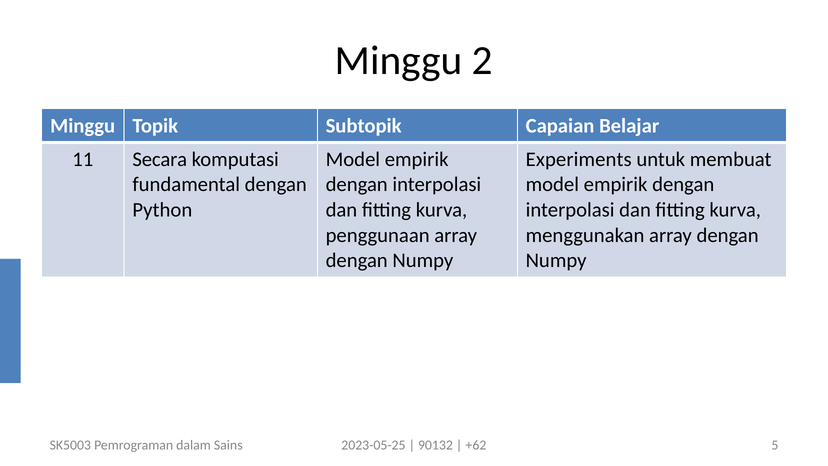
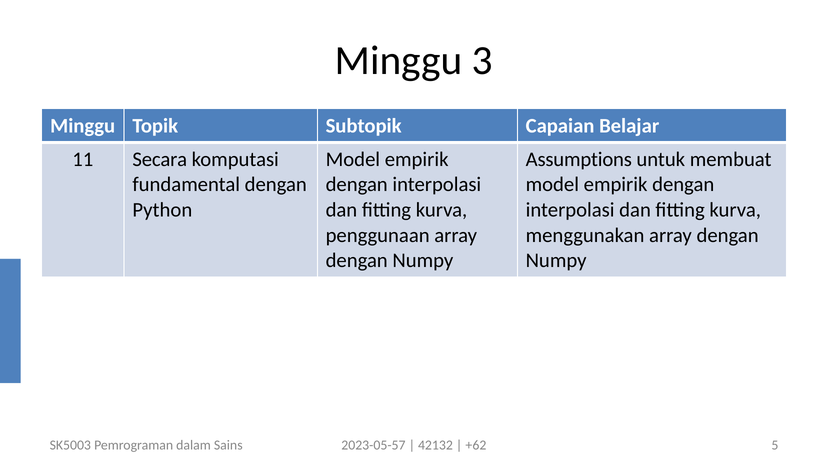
2: 2 -> 3 (482, 60)
Experiments: Experiments -> Assumptions (579, 159)
2023-05-25: 2023-05-25 -> 2023-05-57 (373, 445)
90132: 90132 -> 42132 (435, 445)
